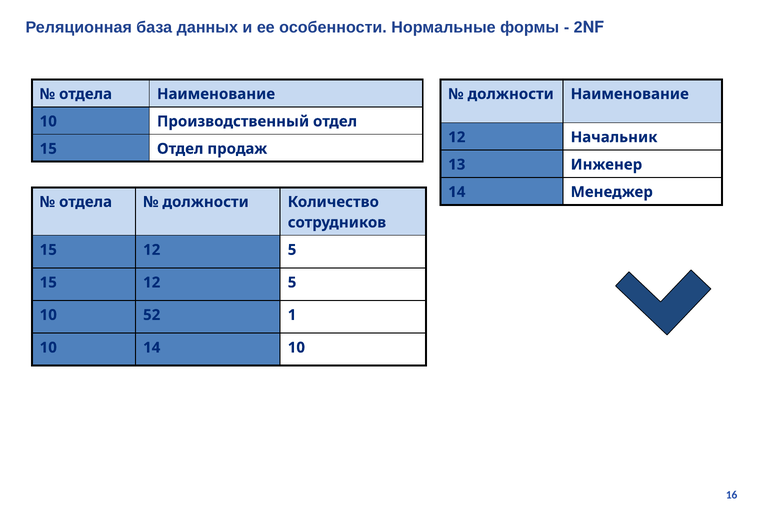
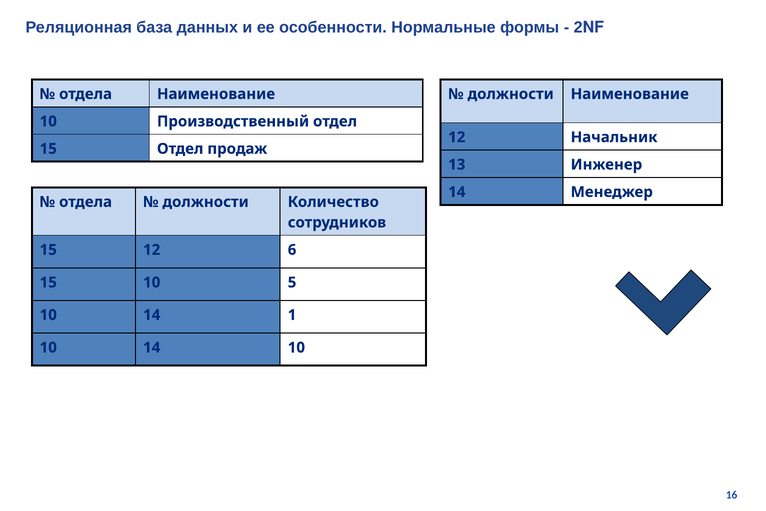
5: 5 -> 6 (292, 250)
12: 12 -> 10 (152, 282)
52: 52 -> 14 (152, 315)
